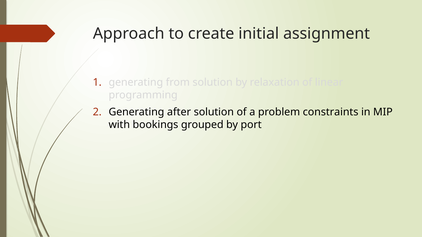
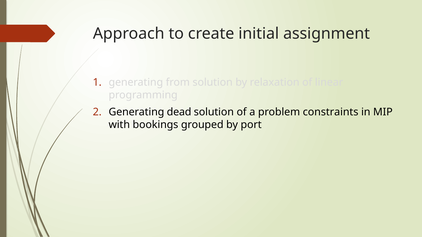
after: after -> dead (179, 112)
